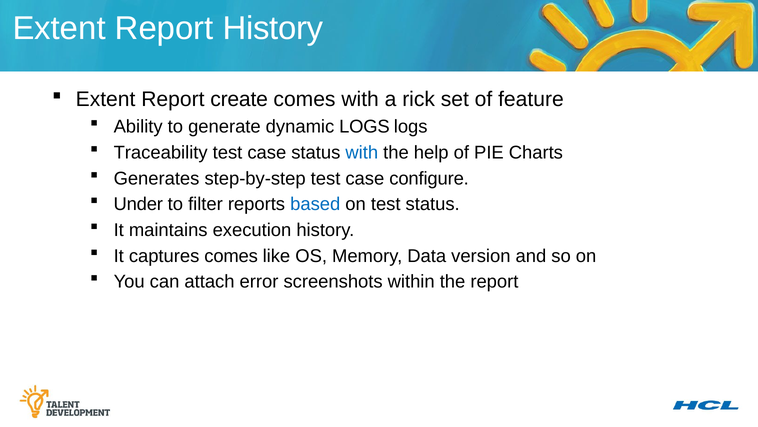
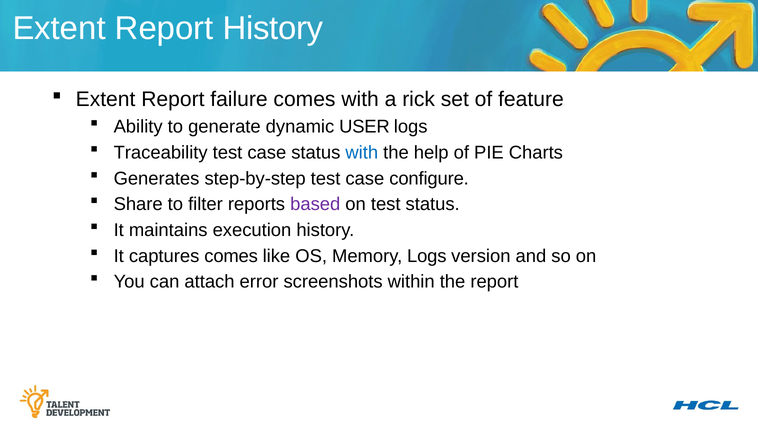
create: create -> failure (239, 99)
dynamic LOGS: LOGS -> USER (364, 127)
Under: Under -> Share (138, 204)
based colour: blue -> purple (315, 204)
Memory Data: Data -> Logs (427, 256)
